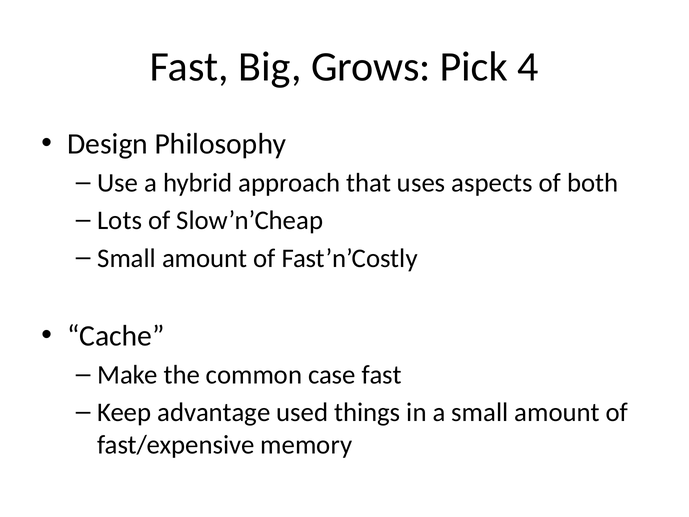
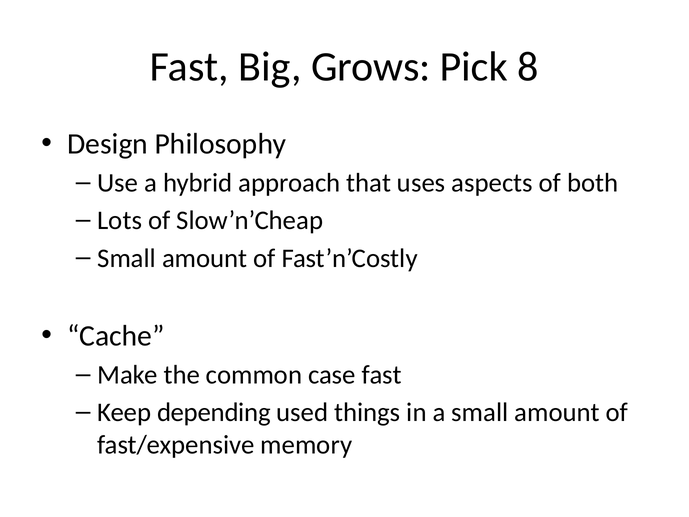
4: 4 -> 8 (528, 67)
advantage: advantage -> depending (214, 412)
